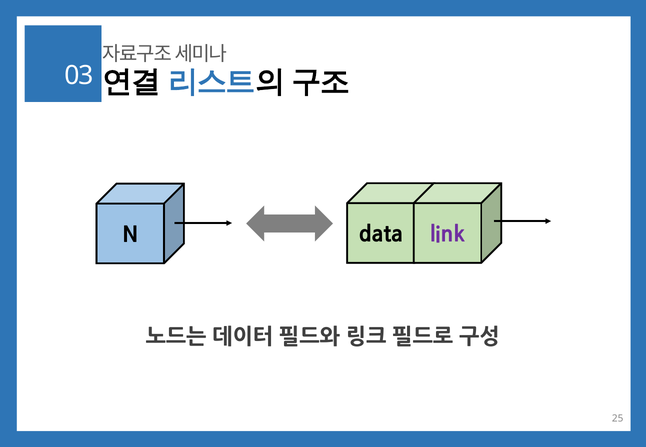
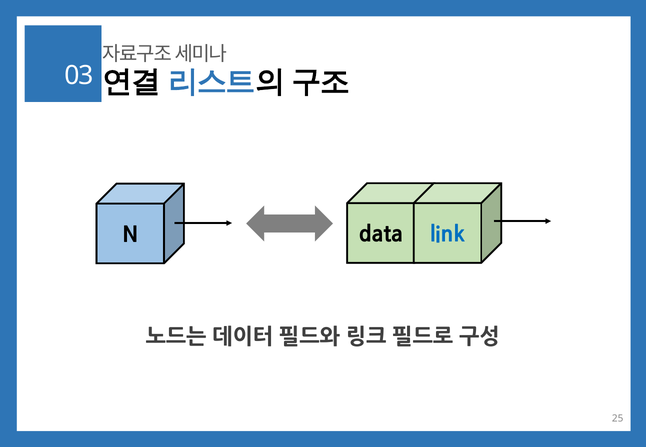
link colour: purple -> blue (447, 235)
